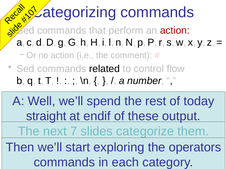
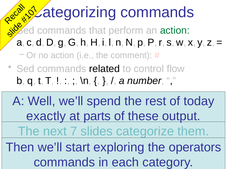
action colour: red -> green (175, 30)
straight: straight -> exactly (46, 116)
endif: endif -> parts (97, 116)
